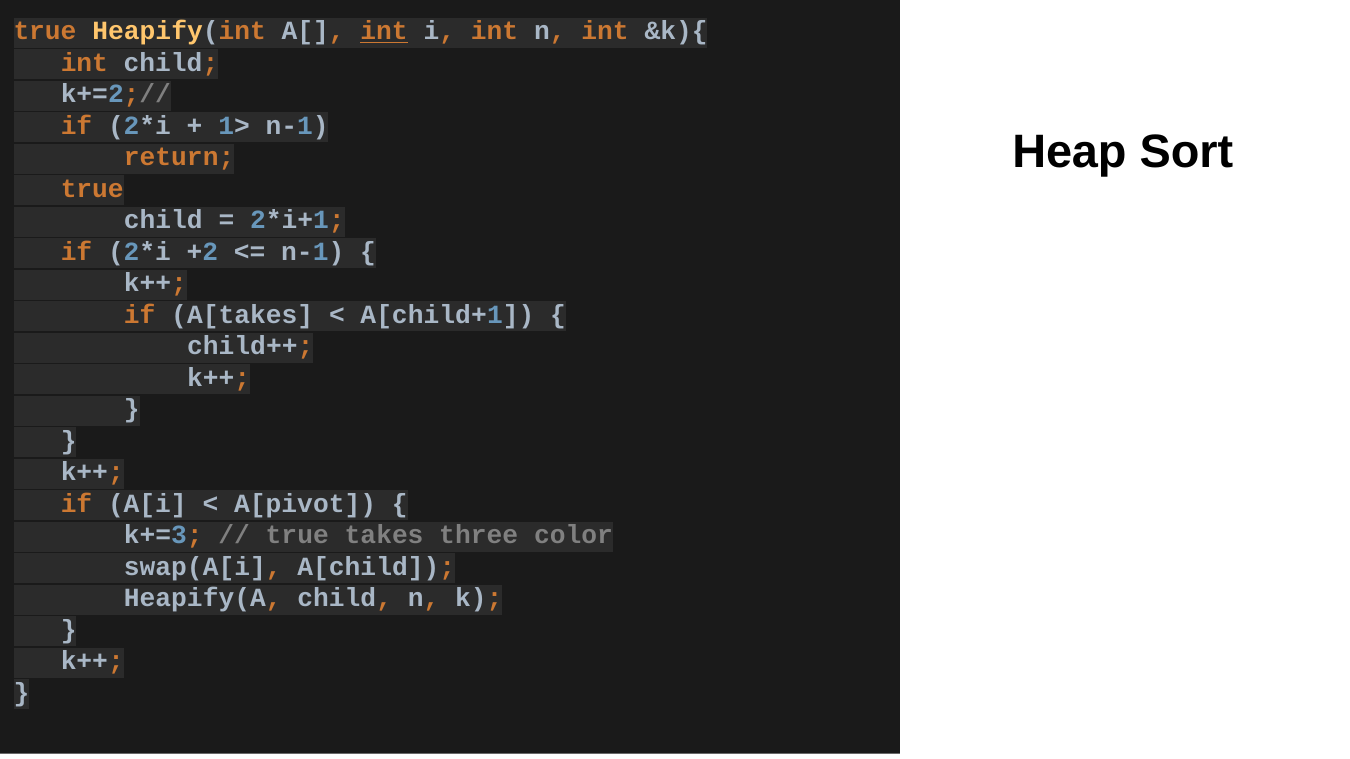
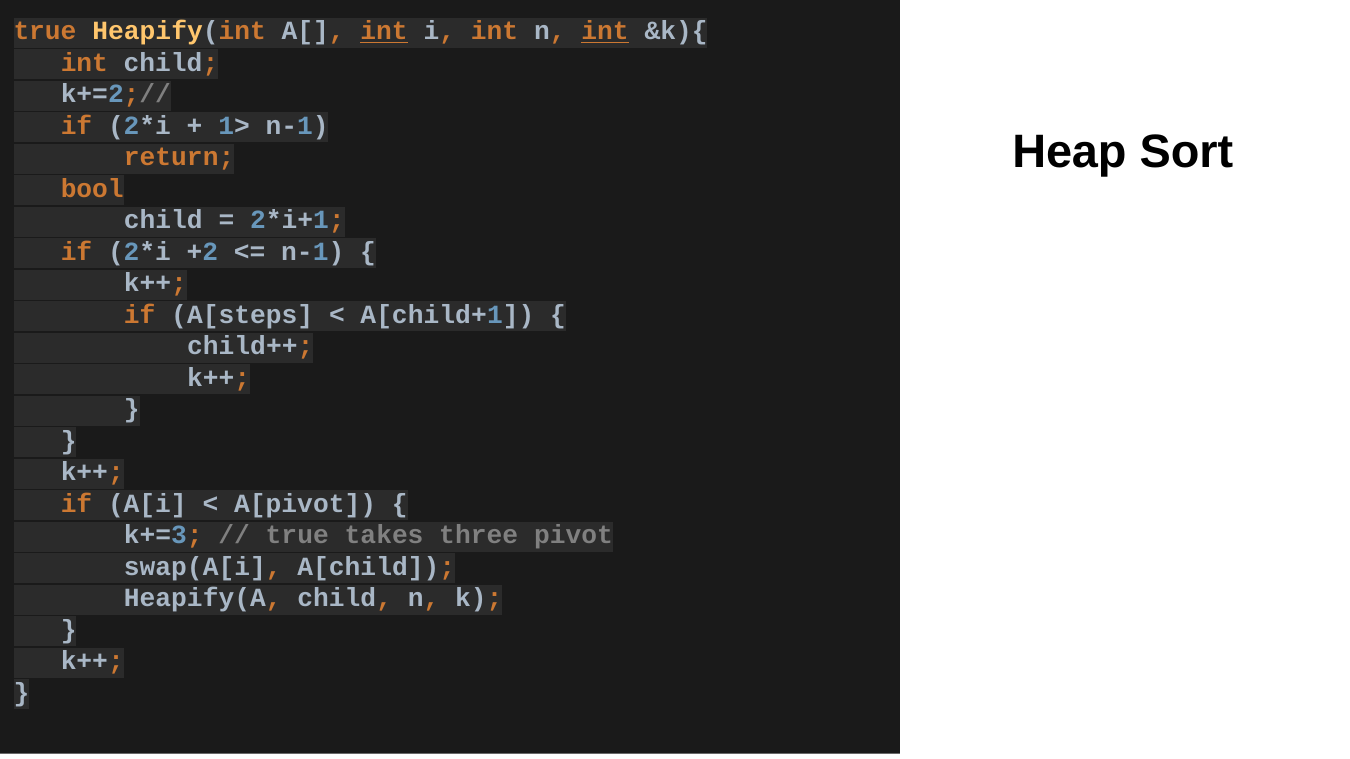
int underline: none -> present (605, 31)
true: true -> bool (92, 189)
A[takes: A[takes -> A[steps (242, 315)
color: color -> pivot (573, 535)
